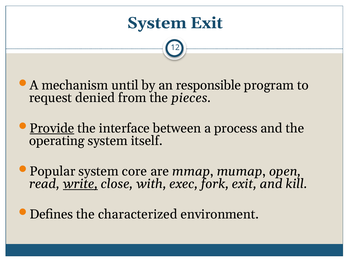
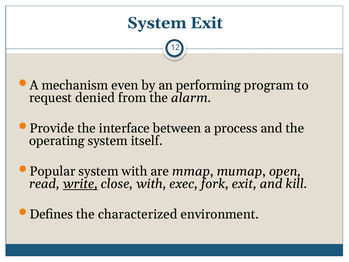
until: until -> even (125, 85)
responsible: responsible -> performing (208, 85)
pieces: pieces -> alarm (191, 98)
Provide underline: present -> none (52, 128)
system core: core -> with (135, 171)
